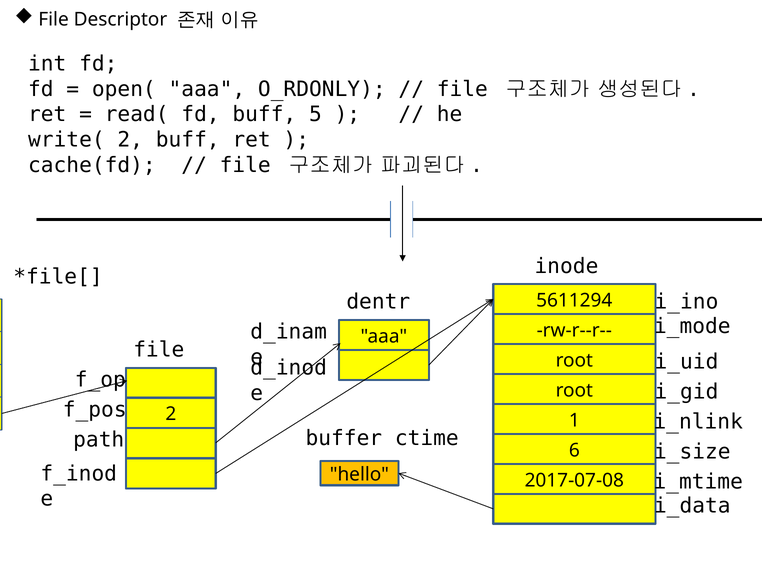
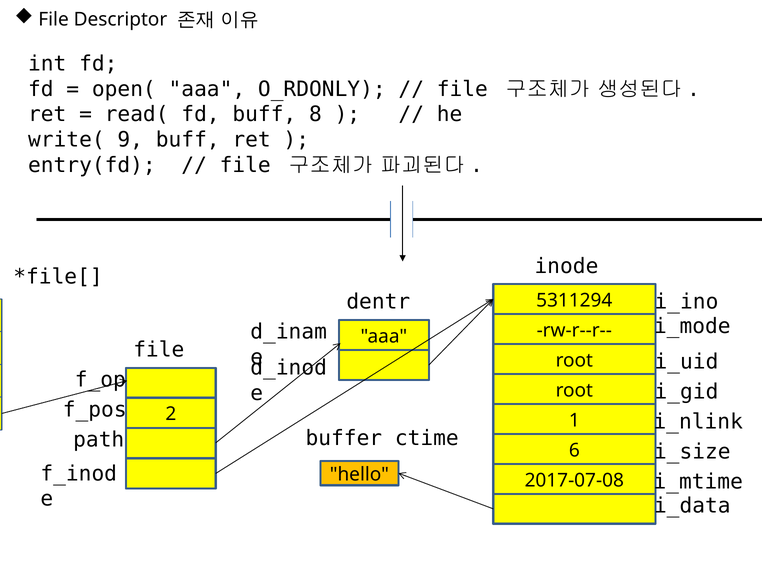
5: 5 -> 8 (315, 115)
write( 2: 2 -> 9 (130, 140)
cache(fd: cache(fd -> entry(fd (92, 165)
5611294: 5611294 -> 5311294 (574, 301)
